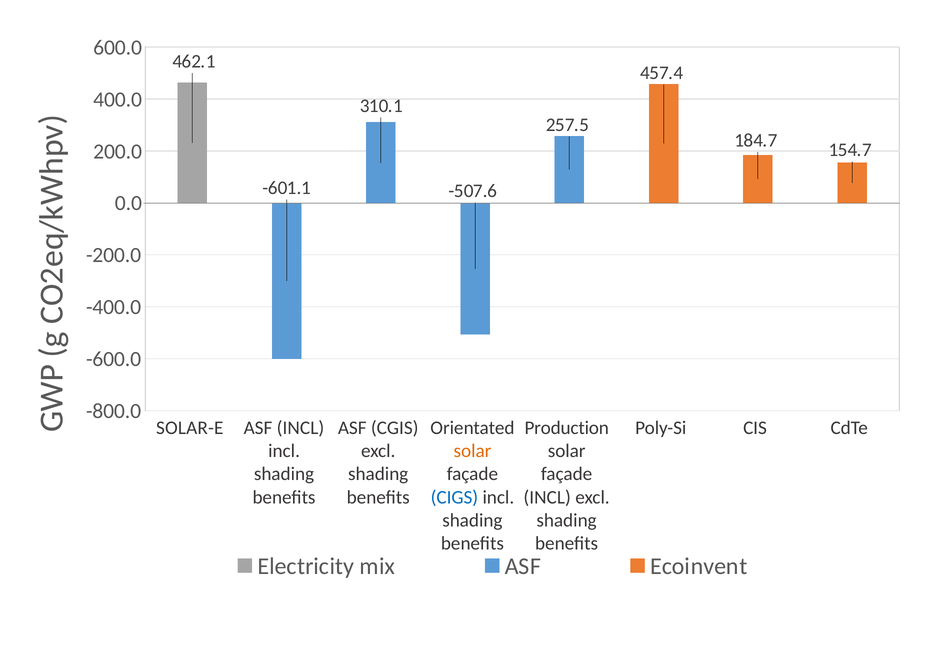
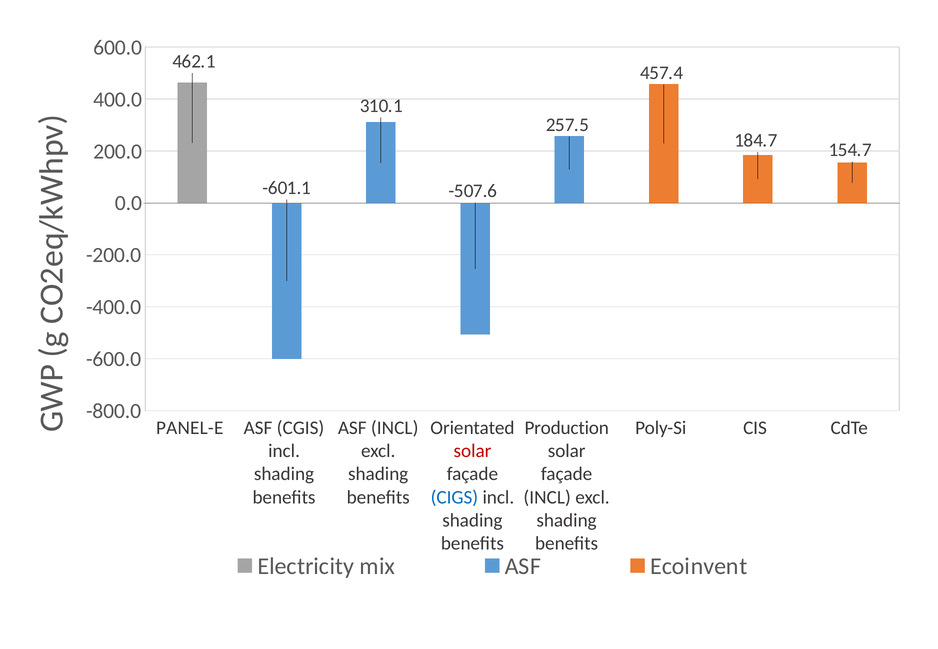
SOLAR-E: SOLAR-E -> PANEL-E (190, 428)
ASF INCL: INCL -> CGIS (301, 428)
ASF CGIS: CGIS -> INCL (395, 428)
solar colour: orange -> red (472, 451)
